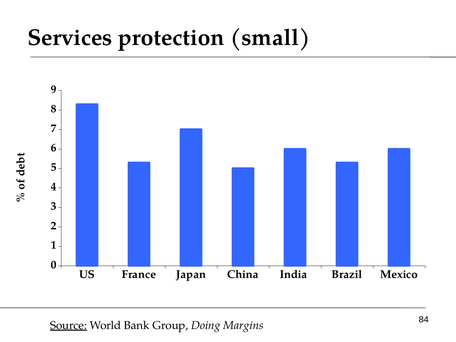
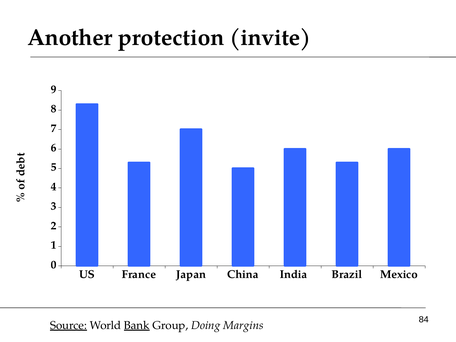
Services: Services -> Another (70, 38)
small: small -> invite (270, 38)
Bank underline: none -> present (137, 325)
